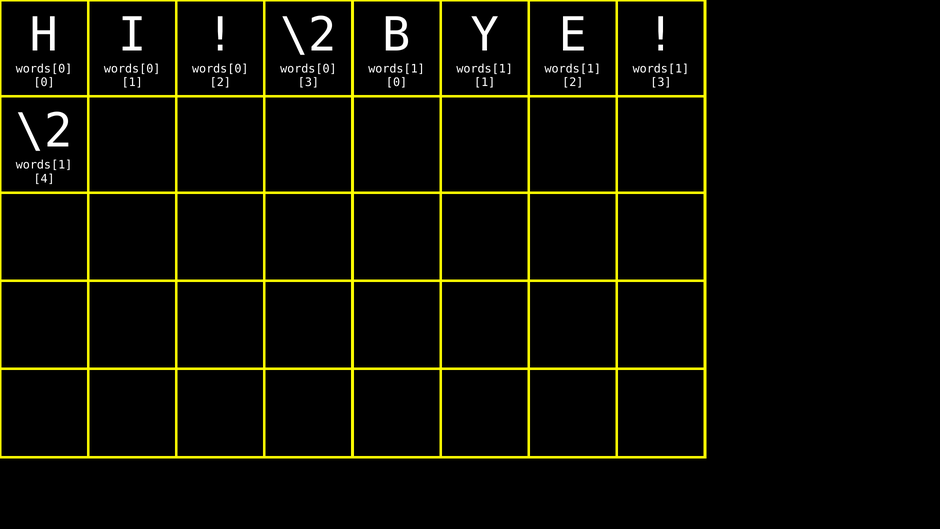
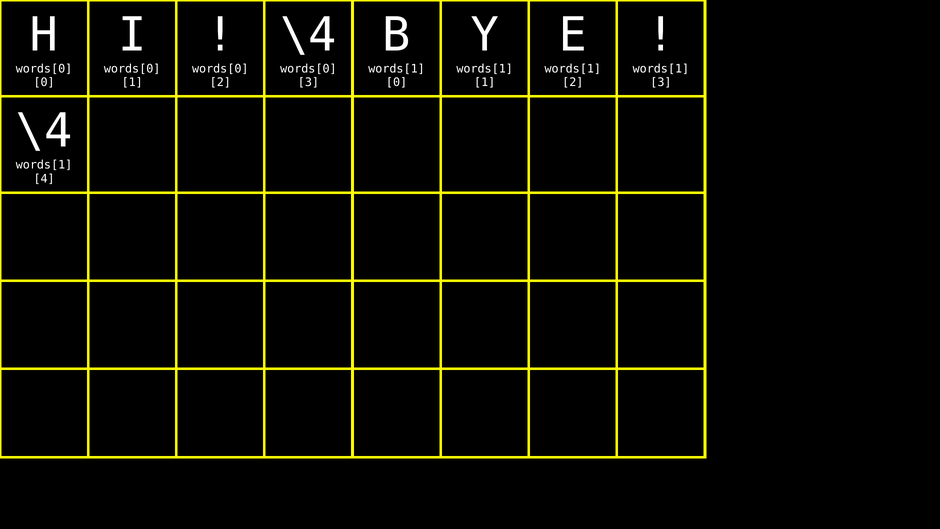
\2: \2 -> \4 (308, 35)
\2: \2 -> \4 (44, 131)
